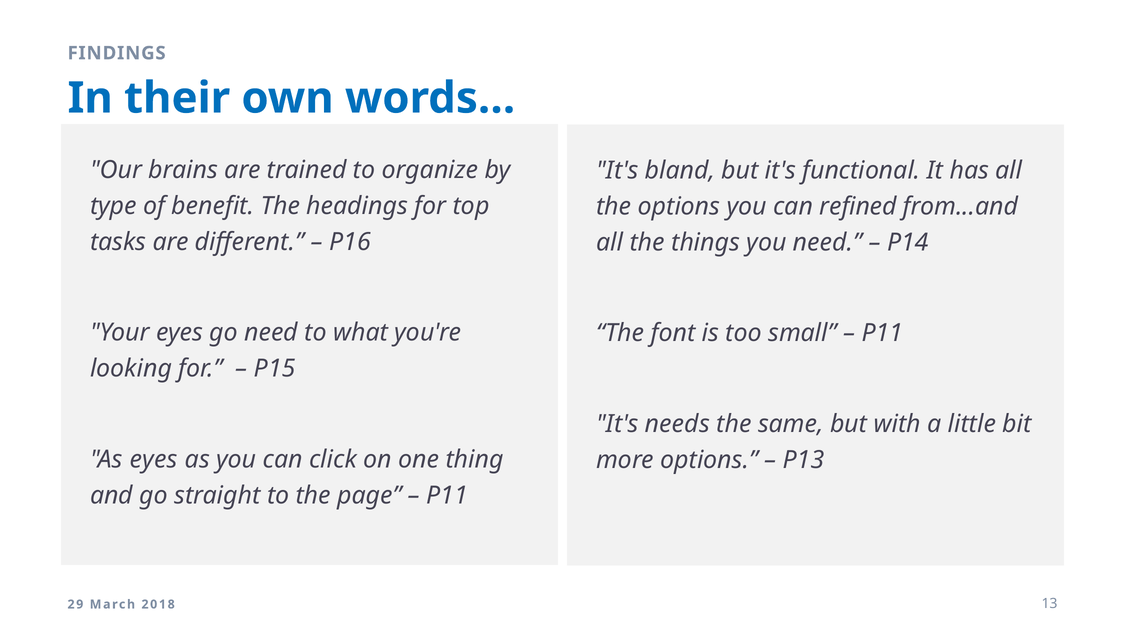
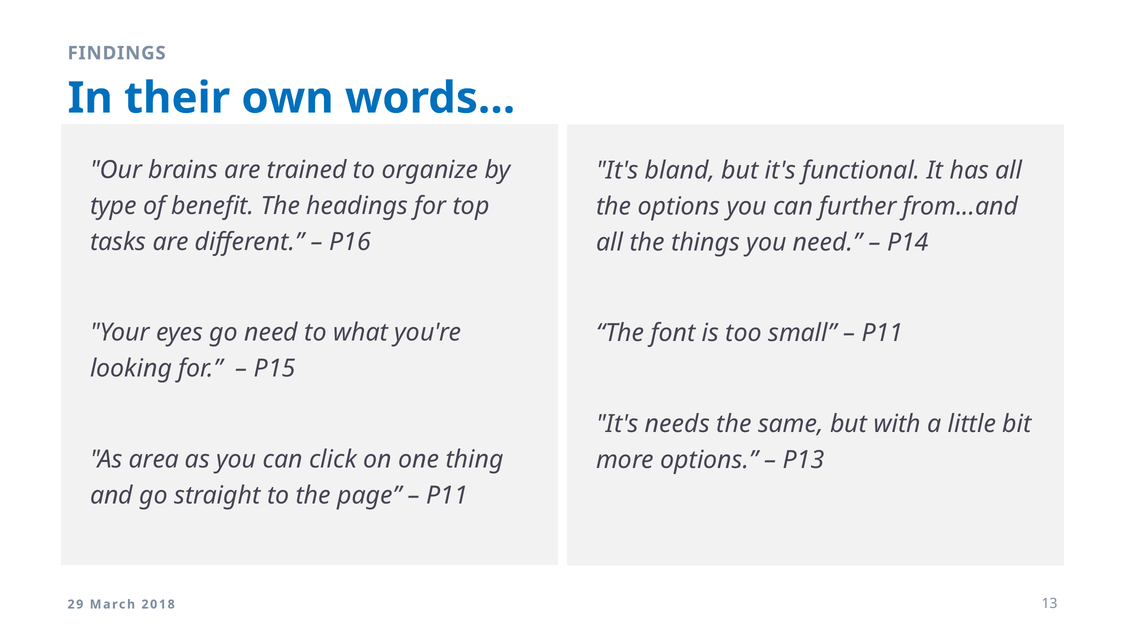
refined: refined -> further (858, 206)
As eyes: eyes -> area (154, 459)
